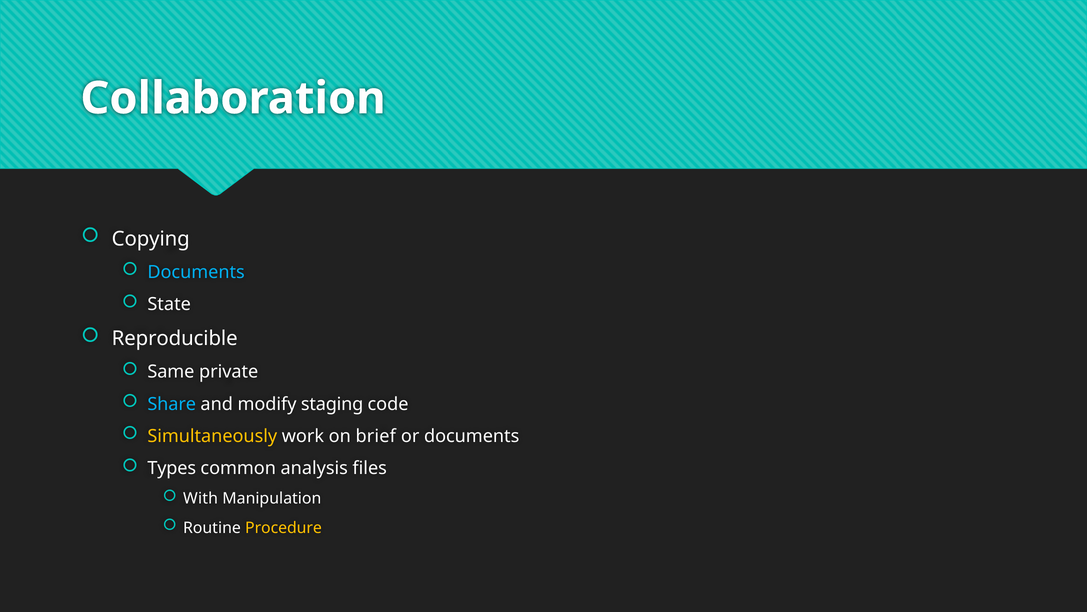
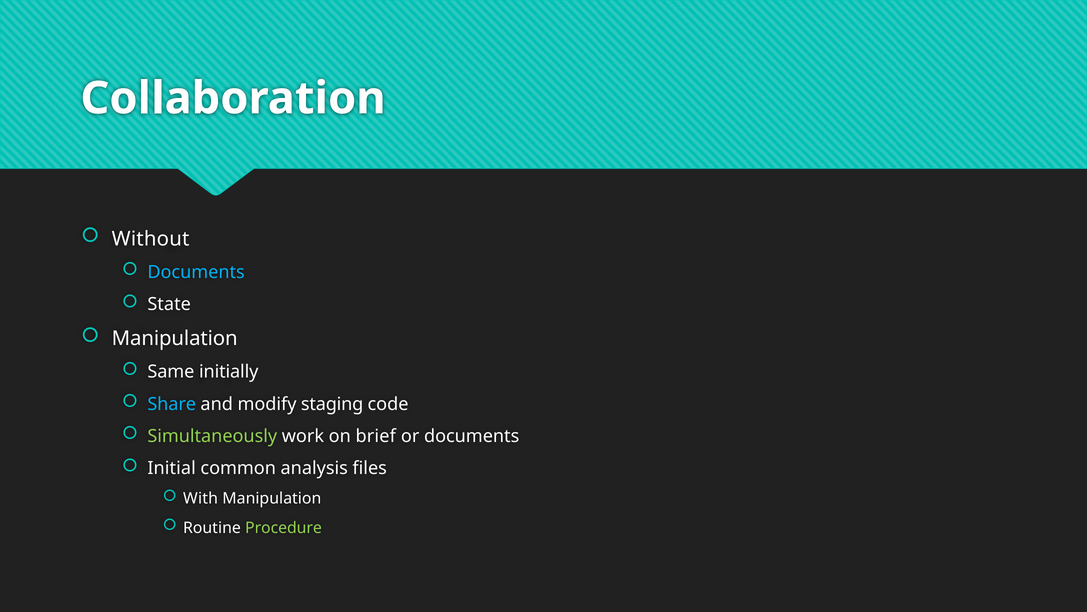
Copying: Copying -> Without (151, 239)
Reproducible: Reproducible -> Manipulation (175, 338)
private: private -> initially (229, 372)
Simultaneously colour: yellow -> light green (212, 436)
Types: Types -> Initial (172, 468)
Procedure colour: yellow -> light green (284, 527)
